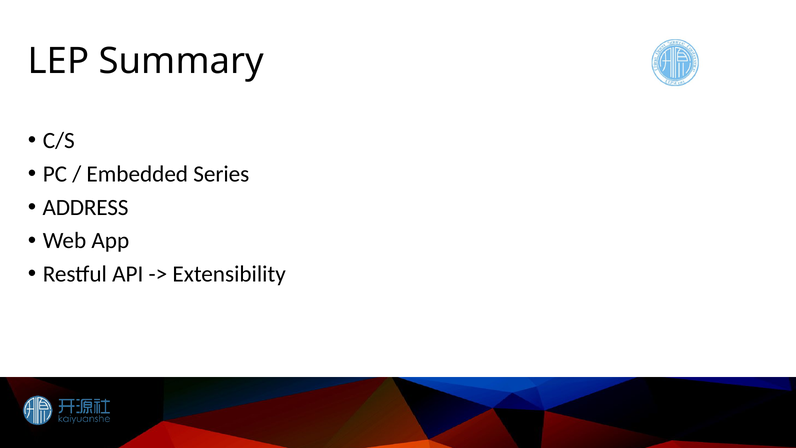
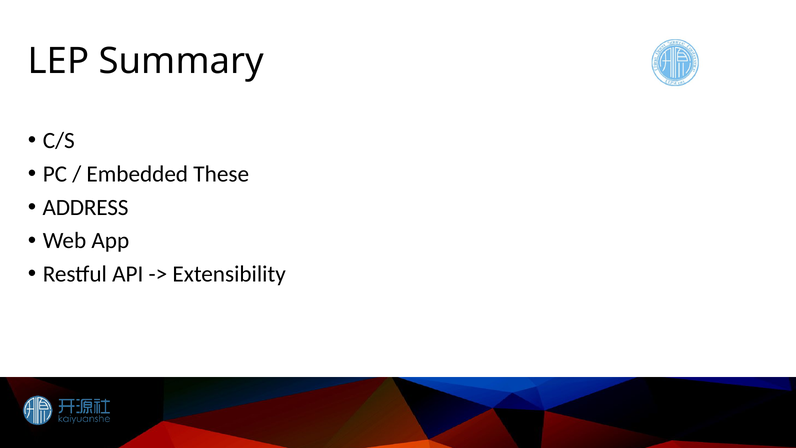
Series: Series -> These (221, 174)
